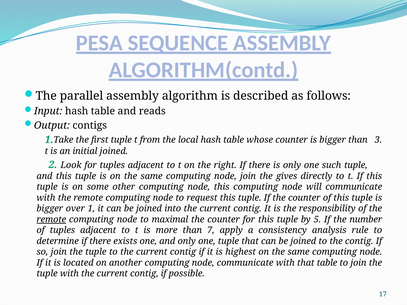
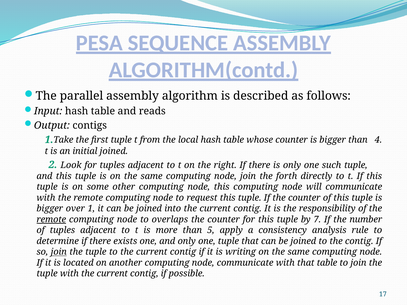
3: 3 -> 4 (378, 140)
gives: gives -> forth (287, 176)
maximal: maximal -> overlaps (170, 220)
5: 5 -> 7 (317, 220)
7: 7 -> 5 (211, 231)
join underline: none -> present (59, 252)
highest: highest -> writing (241, 252)
